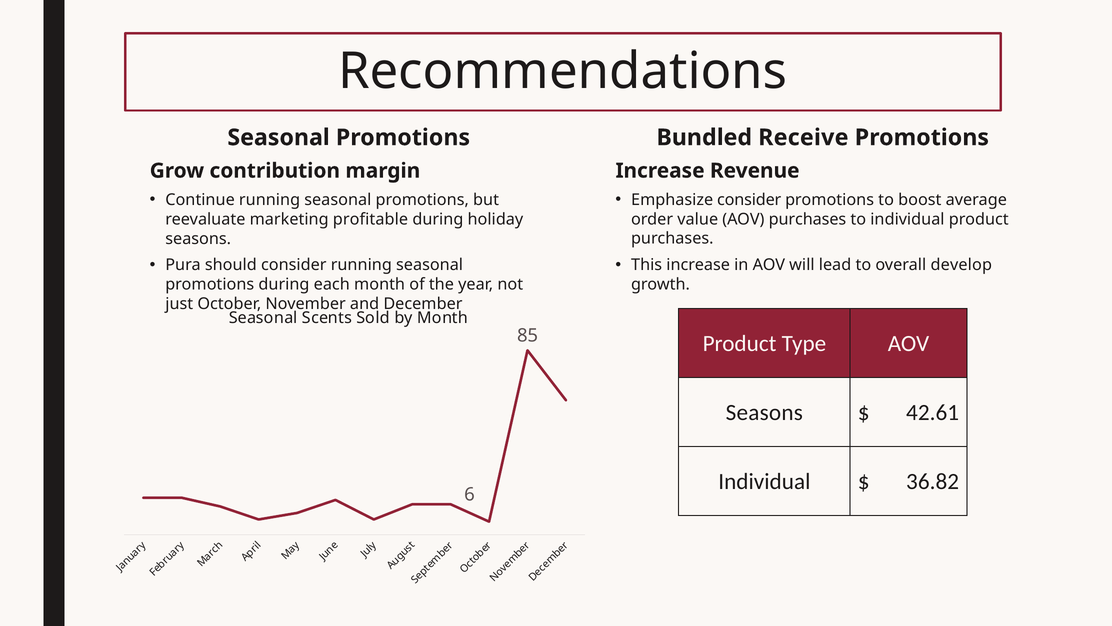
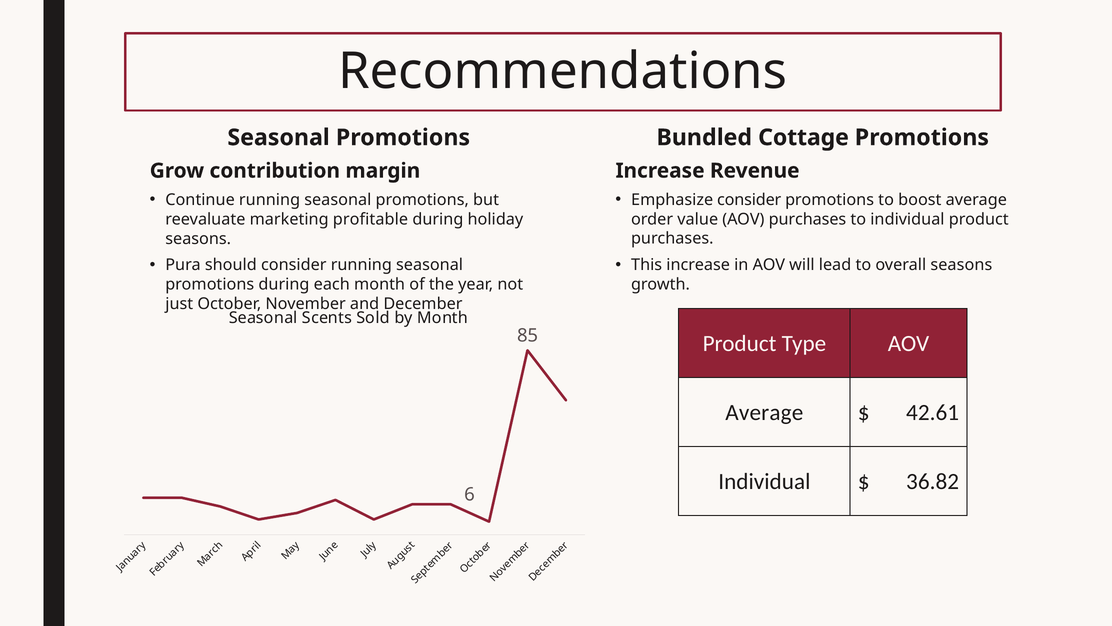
Receive: Receive -> Cottage (804, 137)
overall develop: develop -> seasons (961, 265)
Seasons: Seasons -> Average (764, 412)
